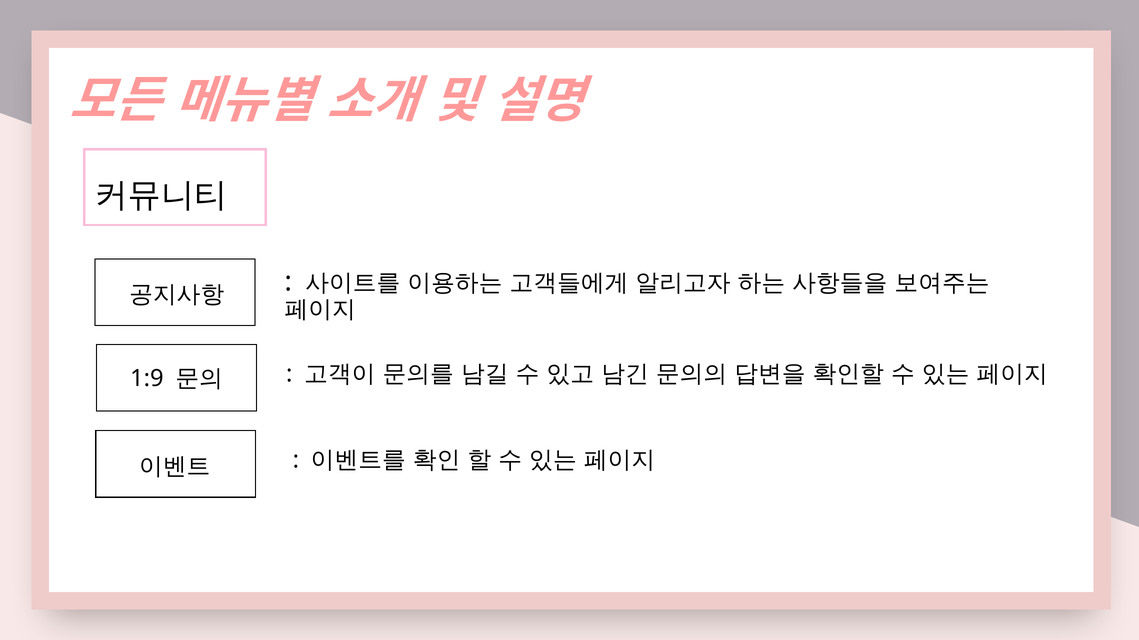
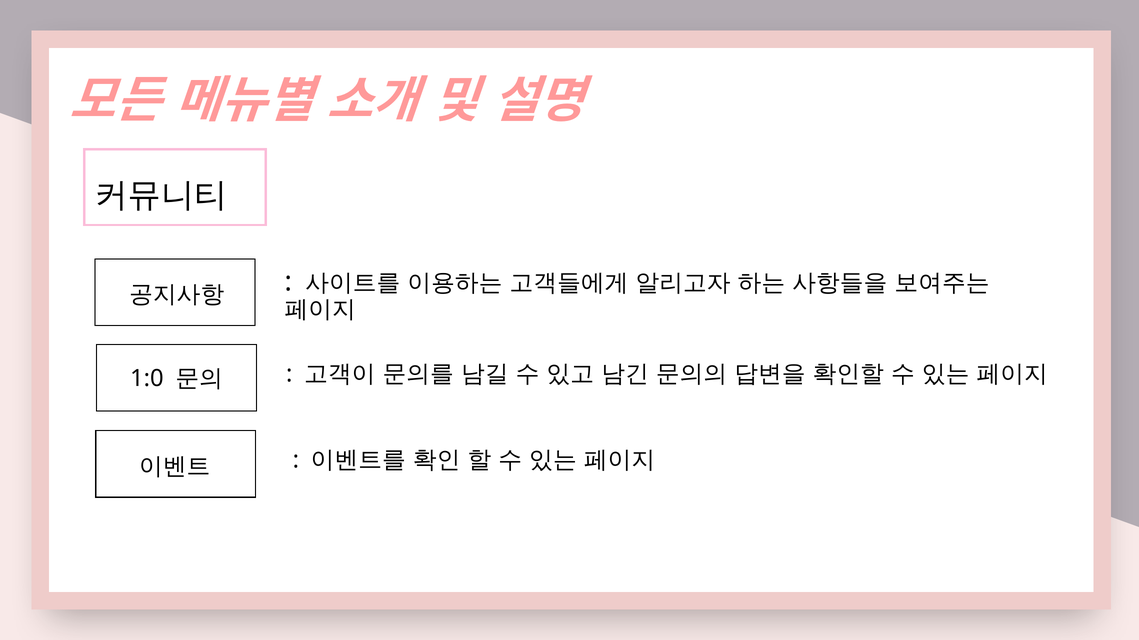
1:9: 1:9 -> 1:0 (147, 379)
